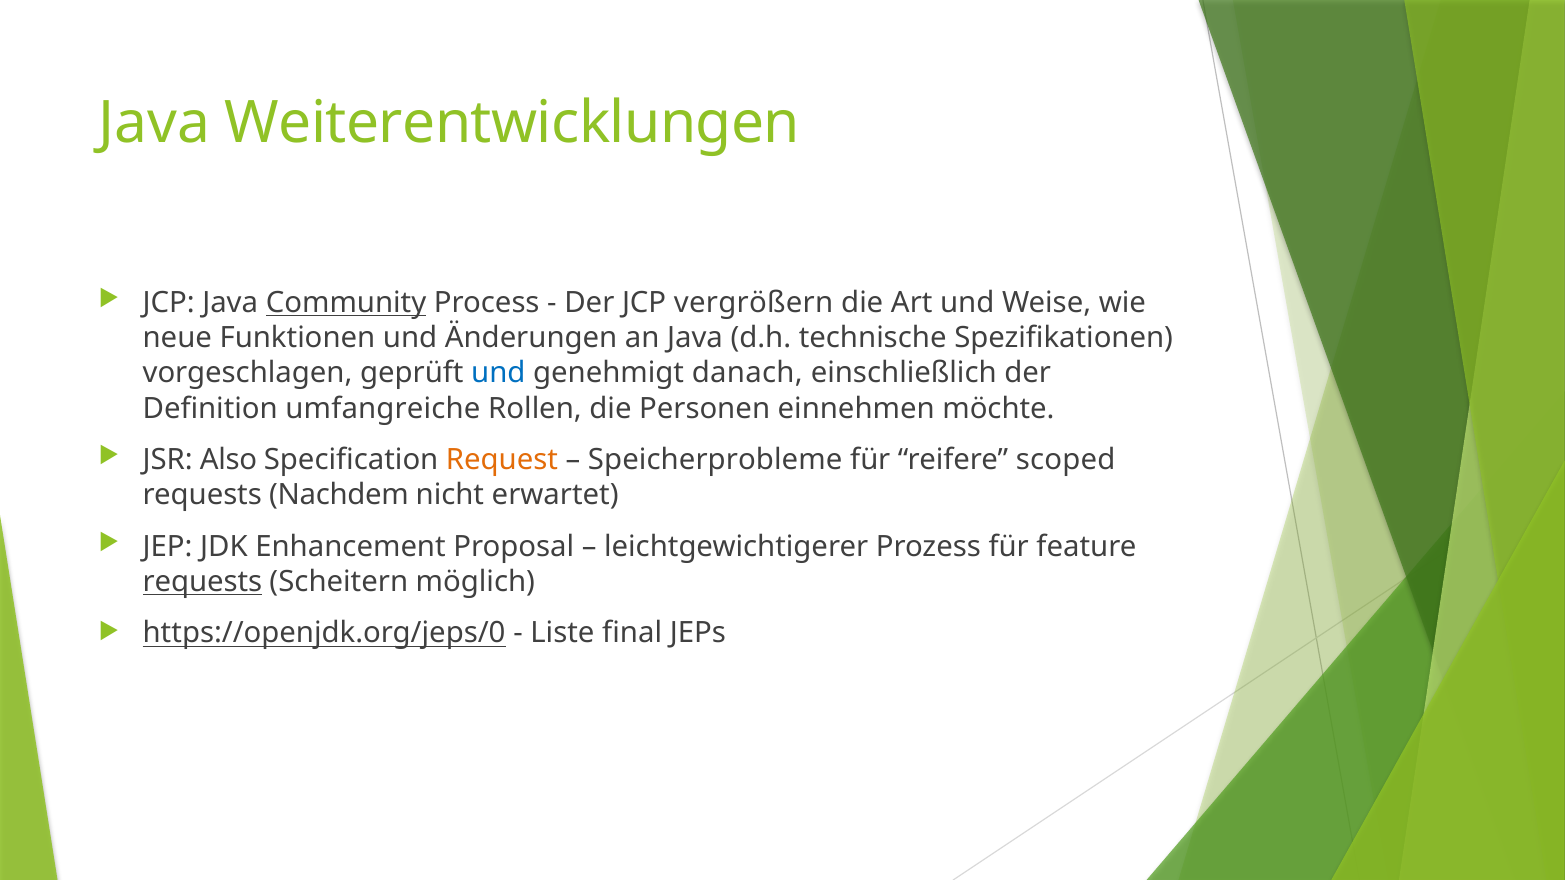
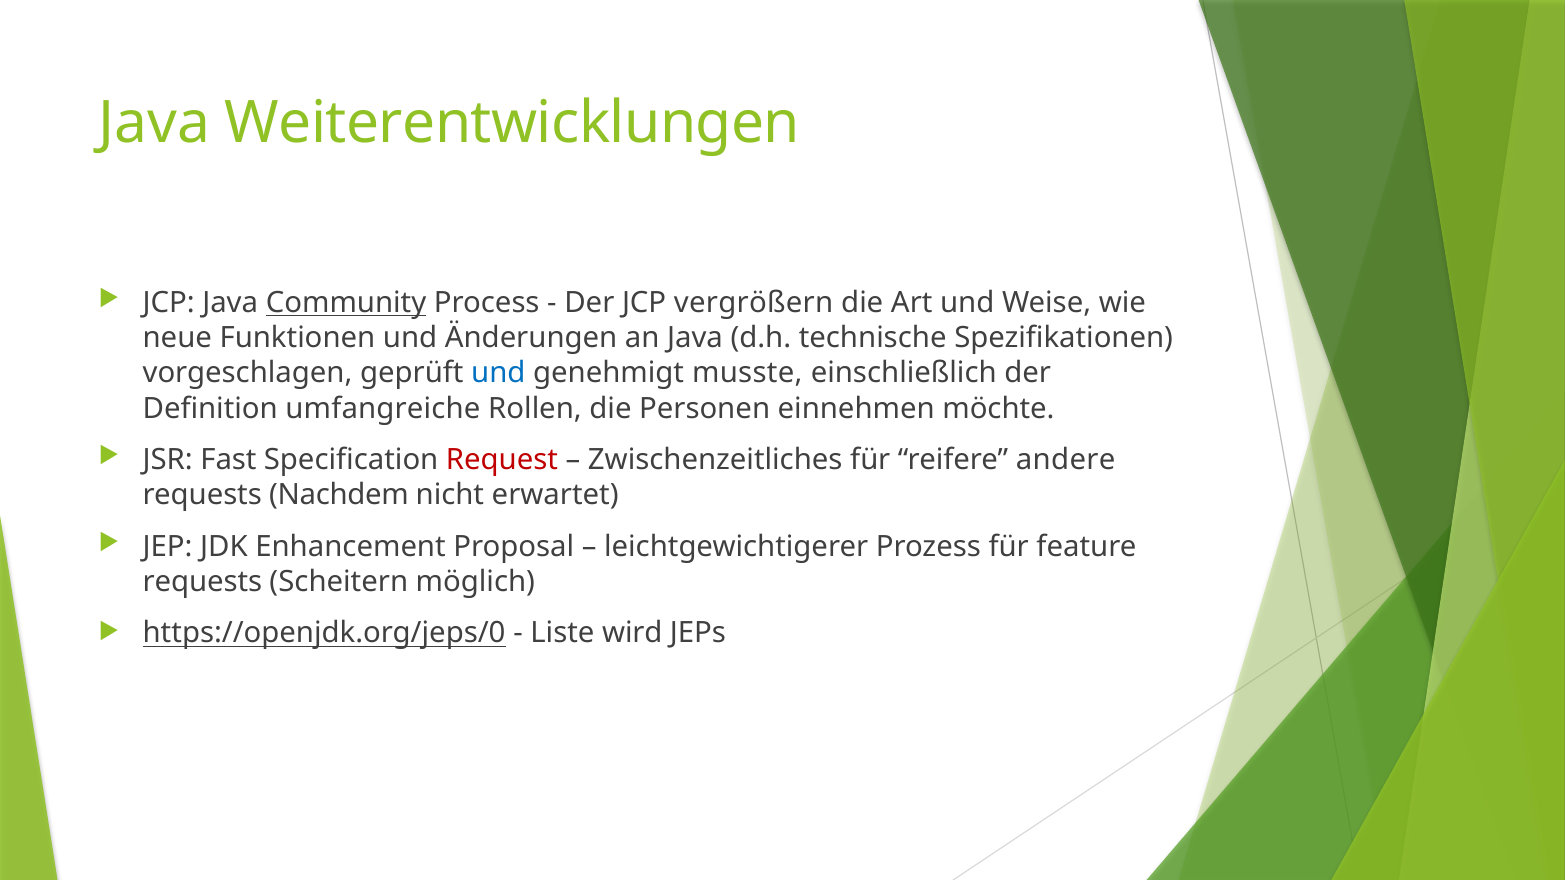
danach: danach -> musste (747, 373)
Also: Also -> Fast (228, 460)
Request colour: orange -> red (502, 460)
Speicherprobleme: Speicherprobleme -> Zwischenzeitliches (715, 460)
scoped: scoped -> andere (1066, 460)
requests underline: present -> none (202, 582)
final: final -> wird (632, 634)
